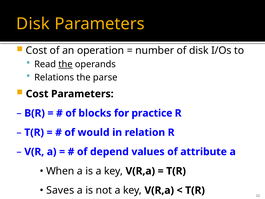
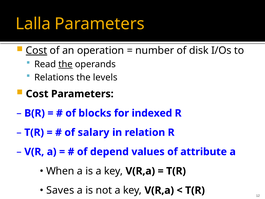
Disk: Disk -> Lalla (33, 24)
Cost underline: none -> present (36, 50)
parse: parse -> levels (105, 77)
practice: practice -> indexed (152, 113)
would: would -> salary (94, 132)
